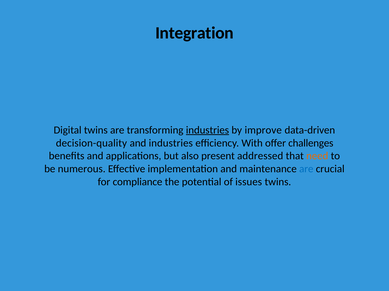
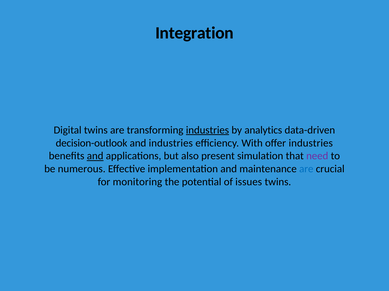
improve: improve -> analytics (263, 130)
decision-quality: decision-quality -> decision-outlook (92, 143)
offer challenges: challenges -> industries (311, 143)
and underline: none -> present (95, 156)
addressed: addressed -> simulation (260, 156)
need colour: orange -> purple (317, 156)
compliance: compliance -> monitoring (137, 182)
